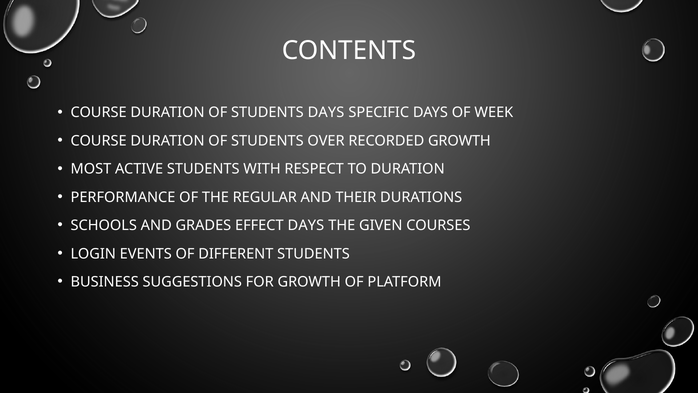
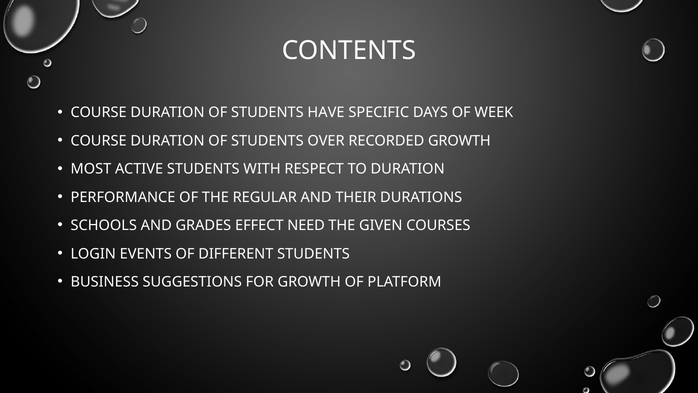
STUDENTS DAYS: DAYS -> HAVE (326, 112)
EFFECT DAYS: DAYS -> NEED (306, 225)
